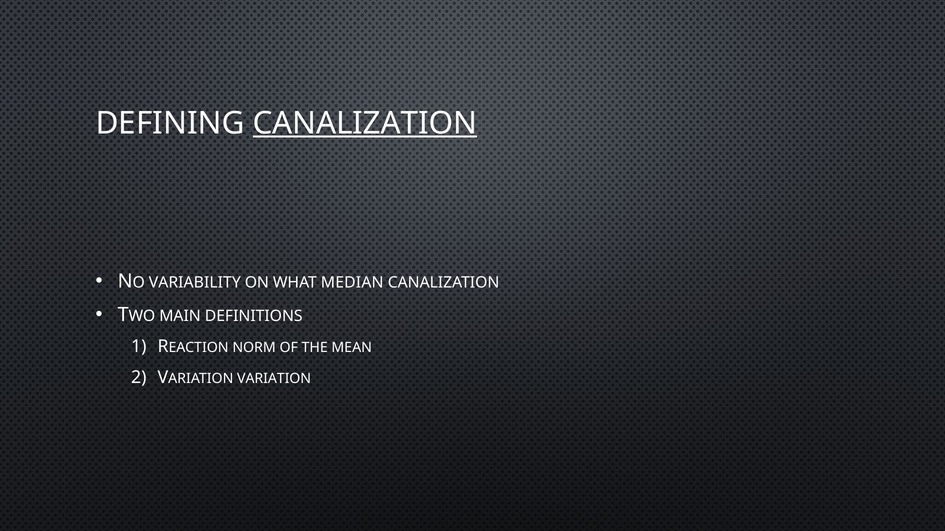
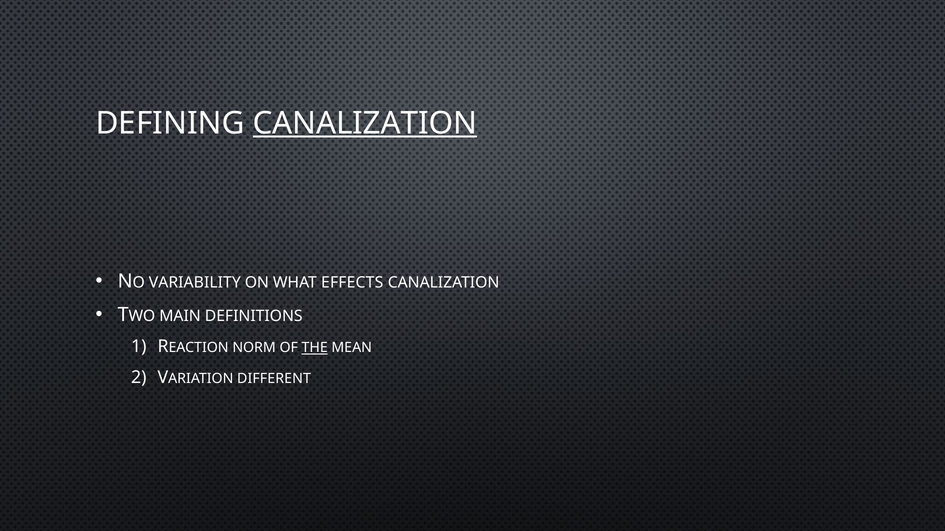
MEDIAN: MEDIAN -> EFFECTS (352, 283)
THE underline: none -> present (315, 348)
VARIATION: VARIATION -> DIFFERENT (274, 379)
